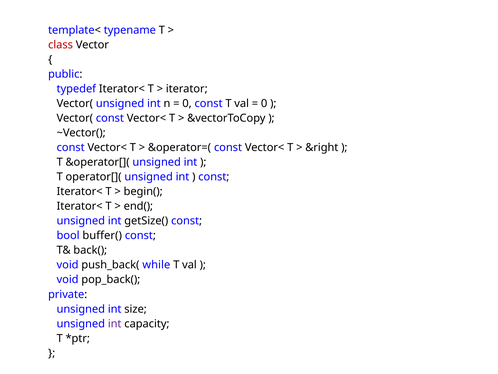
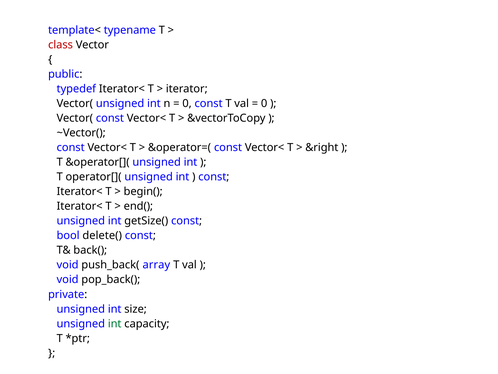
buffer(: buffer( -> delete( (102, 235)
while: while -> array (156, 265)
int colour: purple -> green (115, 323)
